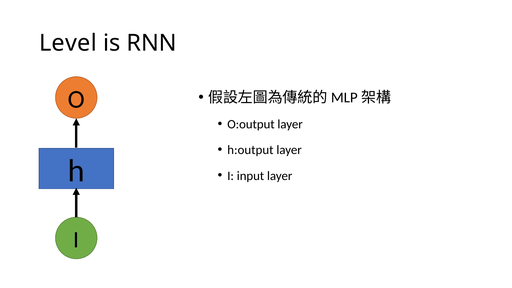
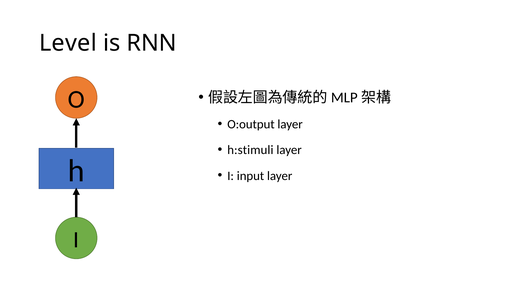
h:output: h:output -> h:stimuli (250, 150)
